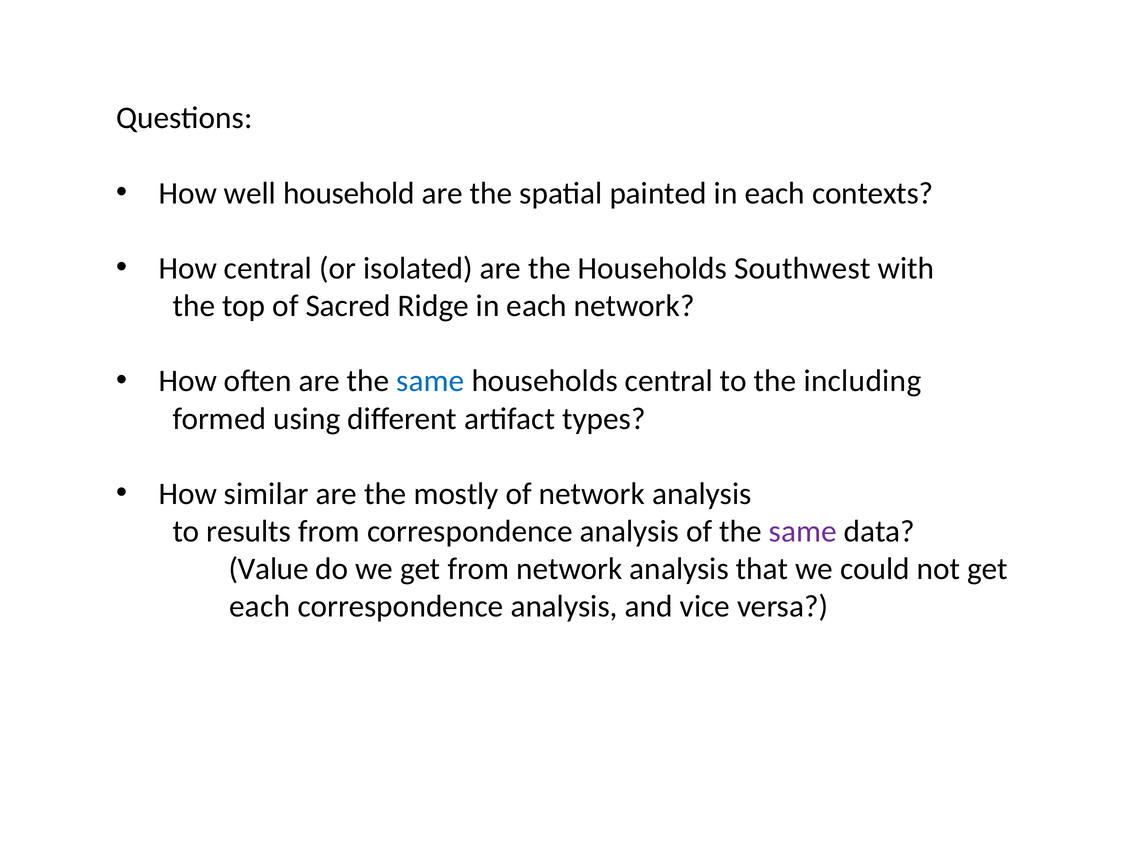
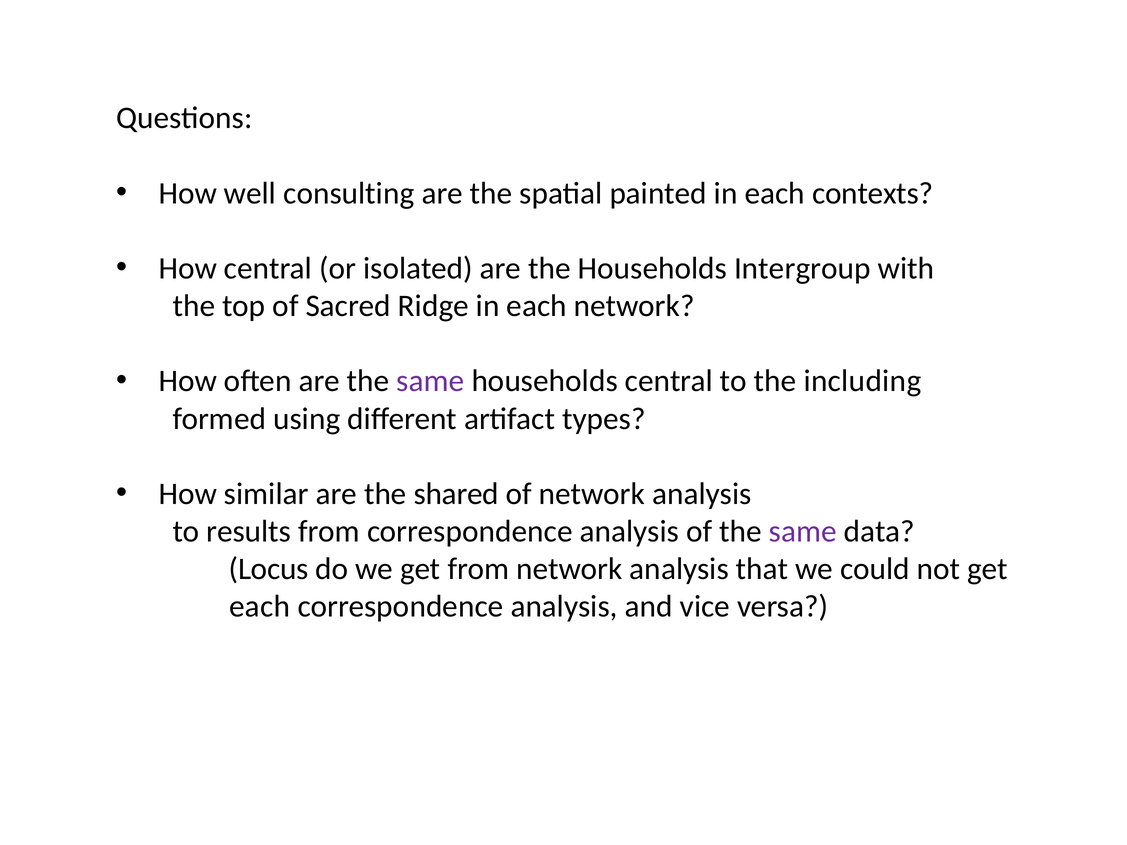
household: household -> consulting (349, 193)
Southwest: Southwest -> Intergroup (802, 268)
same colour: blue -> purple (430, 381)
mostly: mostly -> shared (456, 494)
Value: Value -> Locus (269, 569)
